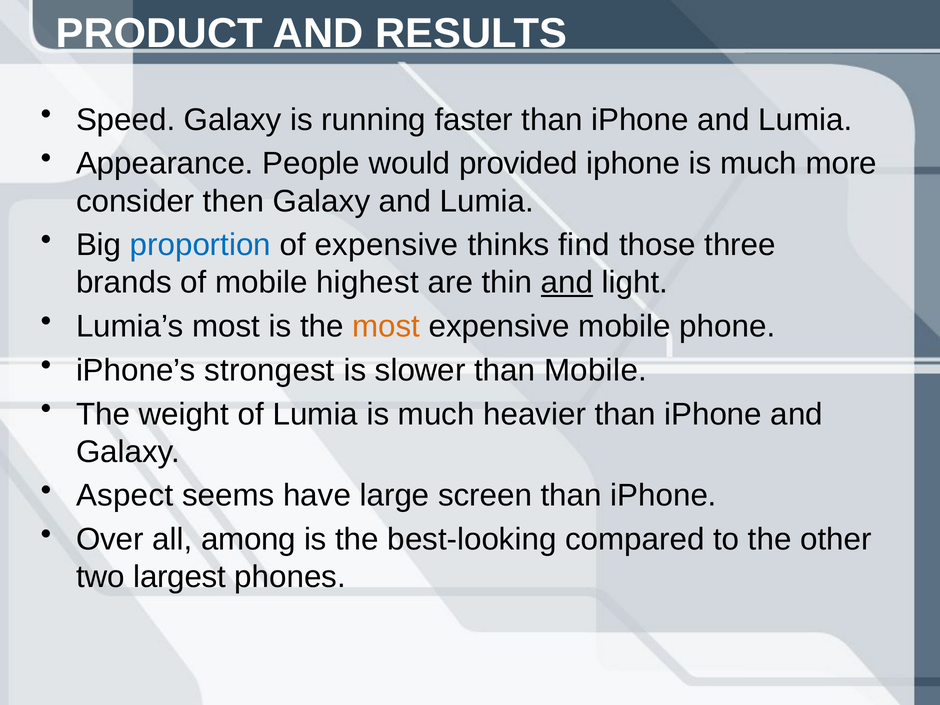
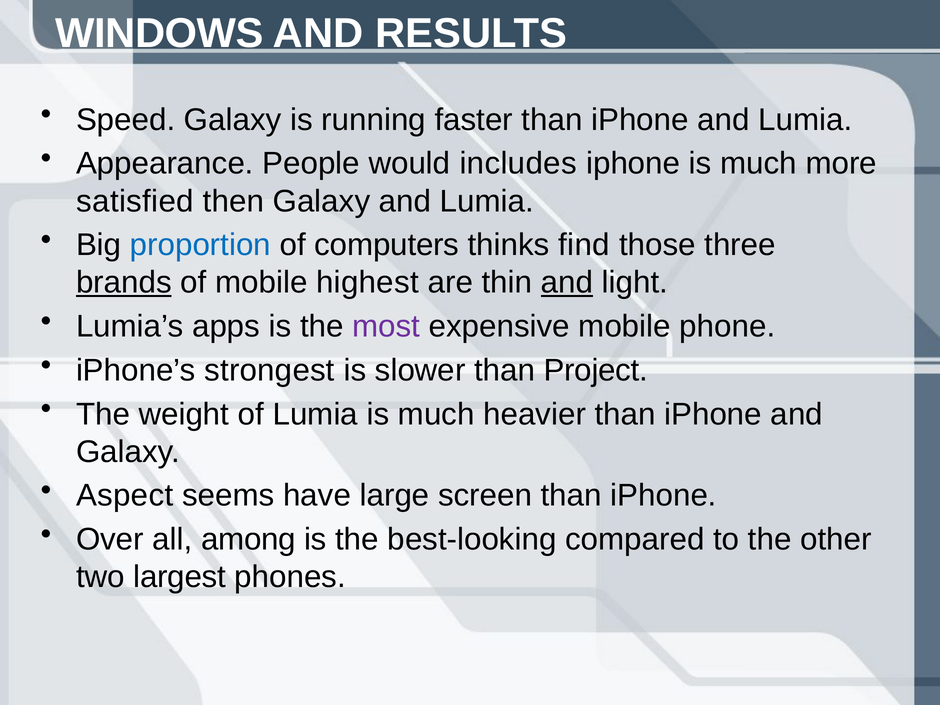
PRODUCT: PRODUCT -> WINDOWS (159, 33)
provided: provided -> includes (518, 164)
consider: consider -> satisfied (135, 201)
of expensive: expensive -> computers (387, 245)
brands underline: none -> present (124, 283)
Lumia’s most: most -> apps (226, 326)
most colour: orange -> purple (386, 326)
than Mobile: Mobile -> Project (596, 370)
